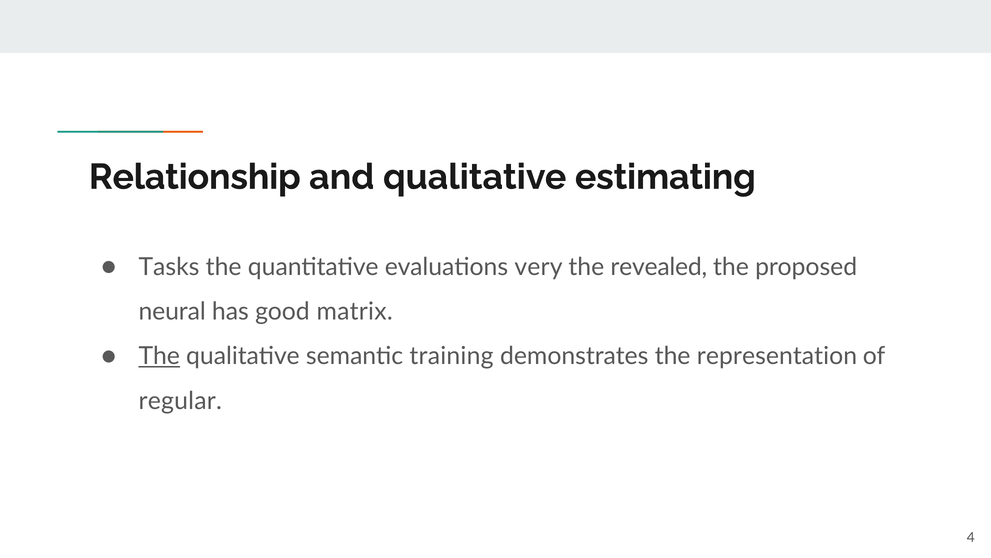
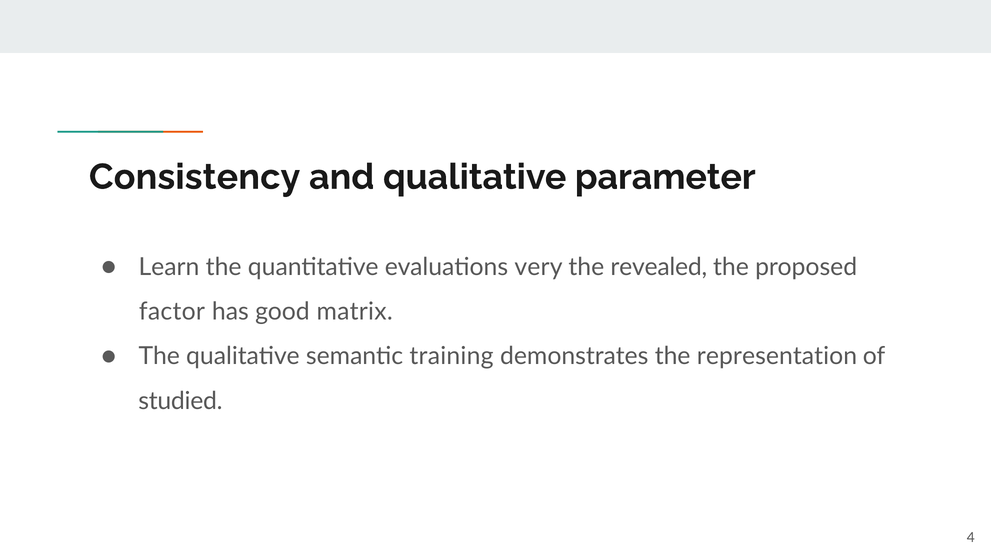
Relationship: Relationship -> Consistency (195, 177)
estimating: estimating -> parameter (665, 177)
Tasks: Tasks -> Learn (169, 267)
neural: neural -> factor (172, 311)
The underline: present -> none (159, 356)
regular: regular -> studied (180, 400)
